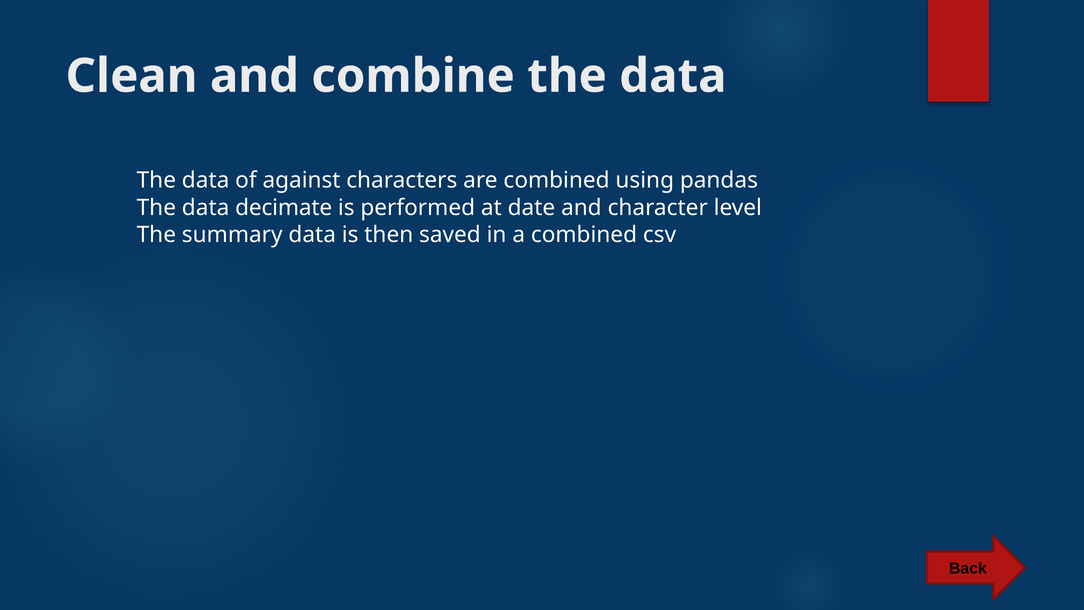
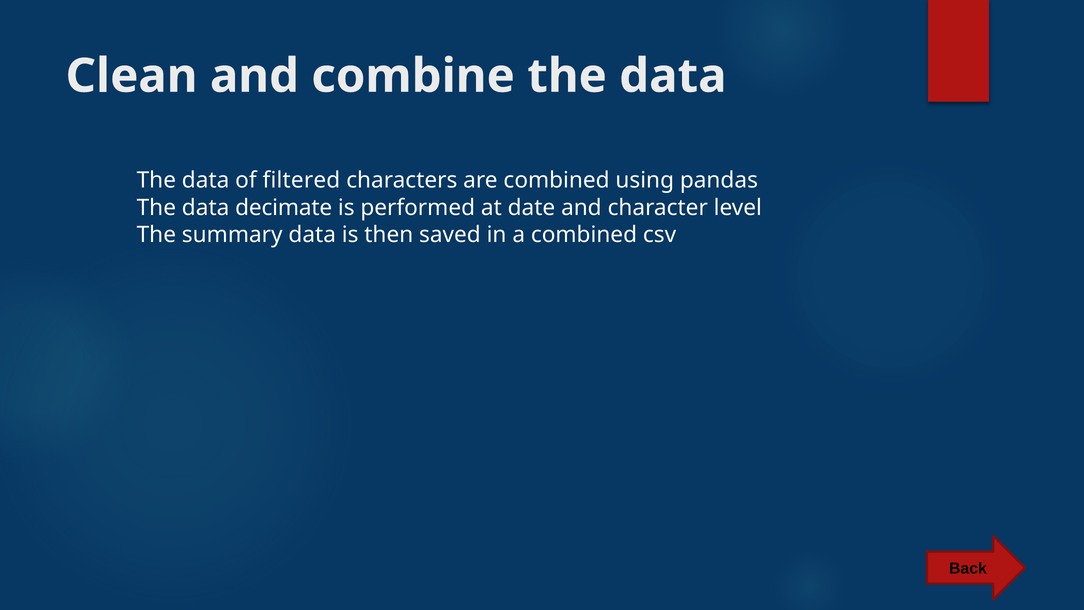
against: against -> filtered (301, 180)
